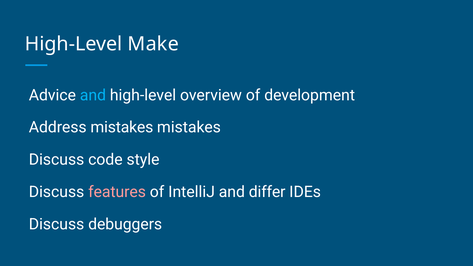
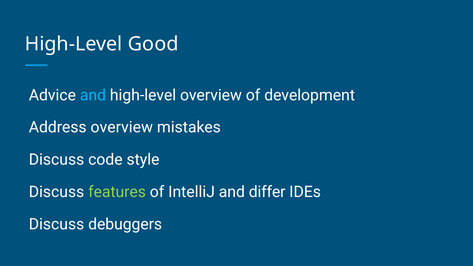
Make: Make -> Good (153, 44)
Address mistakes: mistakes -> overview (122, 127)
features colour: pink -> light green (117, 192)
